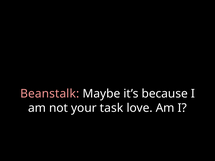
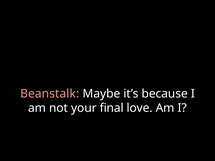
task: task -> final (112, 108)
